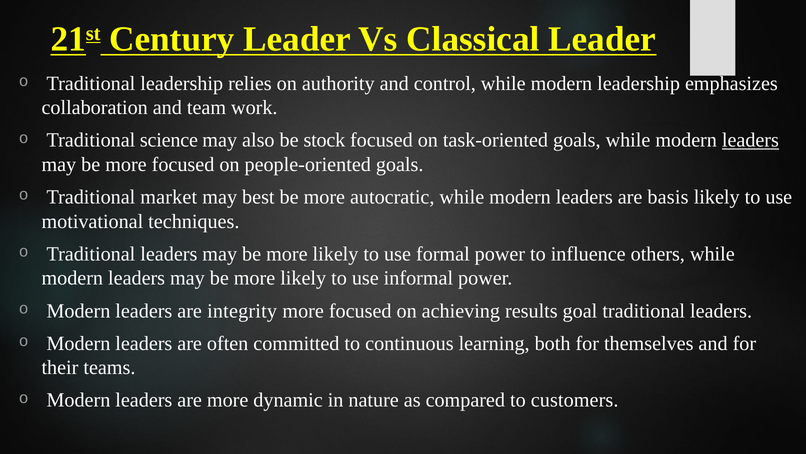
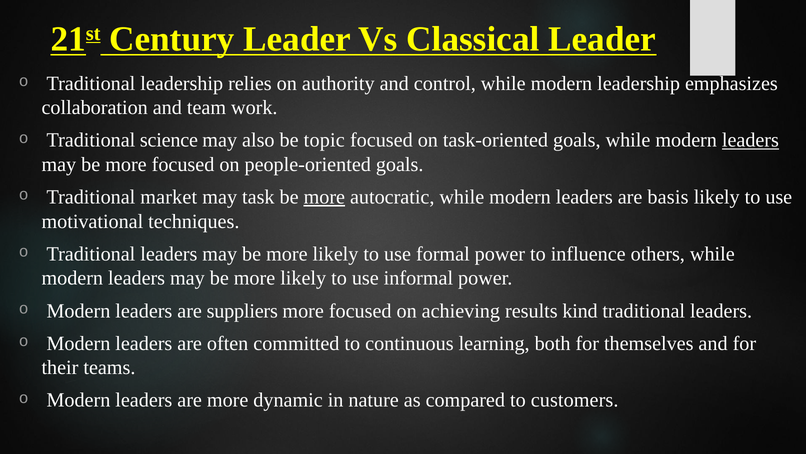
stock: stock -> topic (324, 140)
best: best -> task (258, 197)
more underline: none -> present (324, 197)
integrity: integrity -> suppliers (242, 310)
goal: goal -> kind (580, 310)
